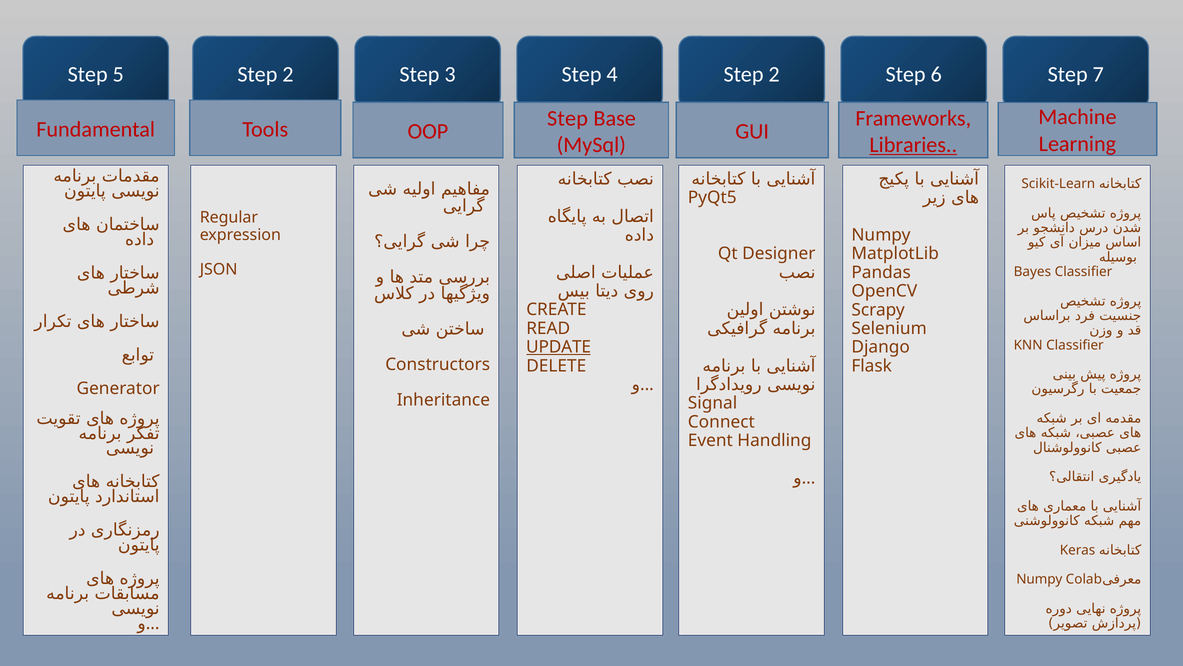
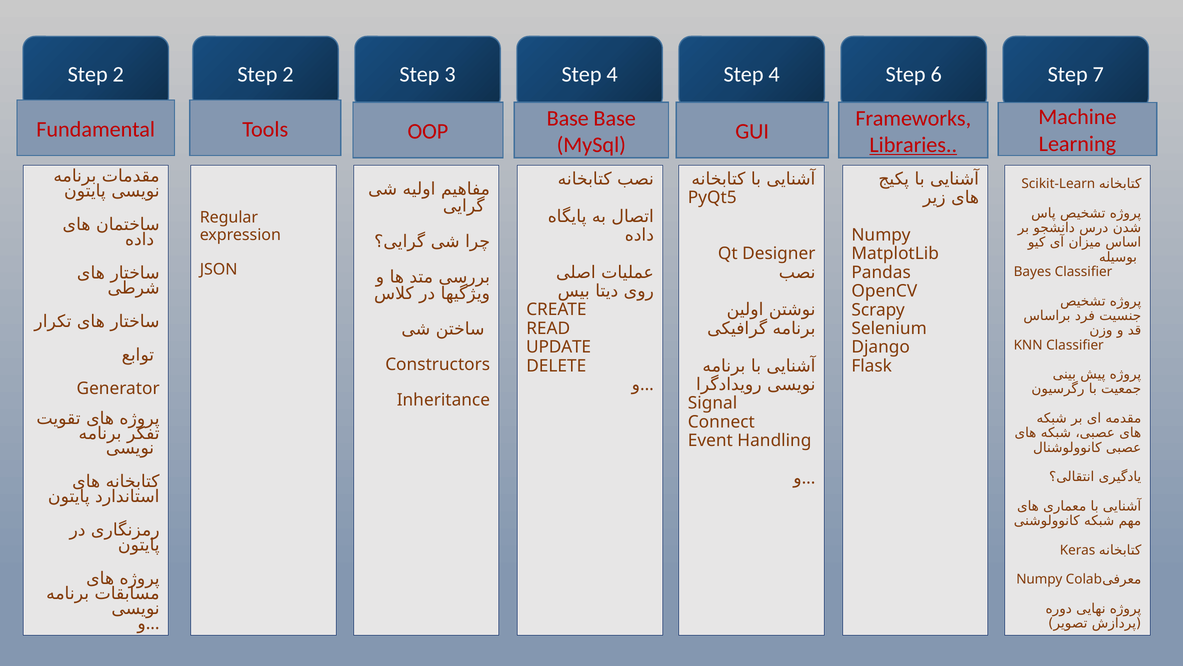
5: 5 -> 2 (118, 74)
4 Step 2: 2 -> 4 (774, 74)
Step: Step -> Base (568, 118)
UPDATE underline: present -> none (559, 347)
